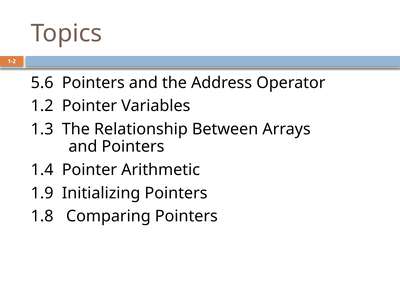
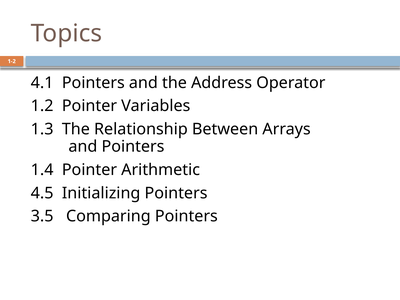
5.6: 5.6 -> 4.1 (42, 83)
1.9: 1.9 -> 4.5 (42, 193)
1.8: 1.8 -> 3.5 (42, 216)
